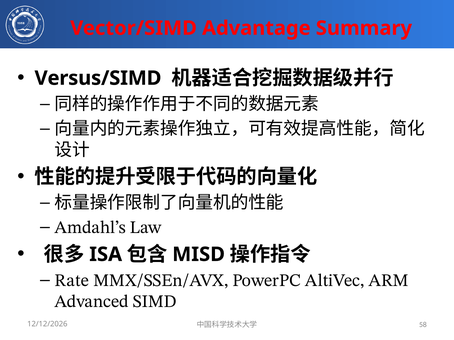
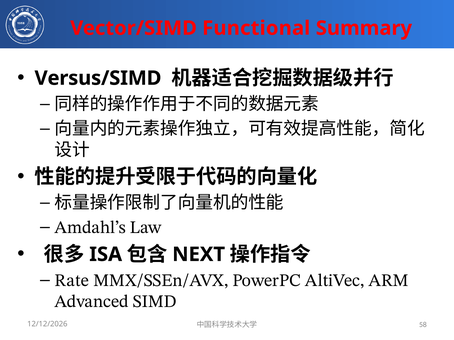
Advantage: Advantage -> Functional (256, 28)
MISD: MISD -> NEXT (199, 255)
